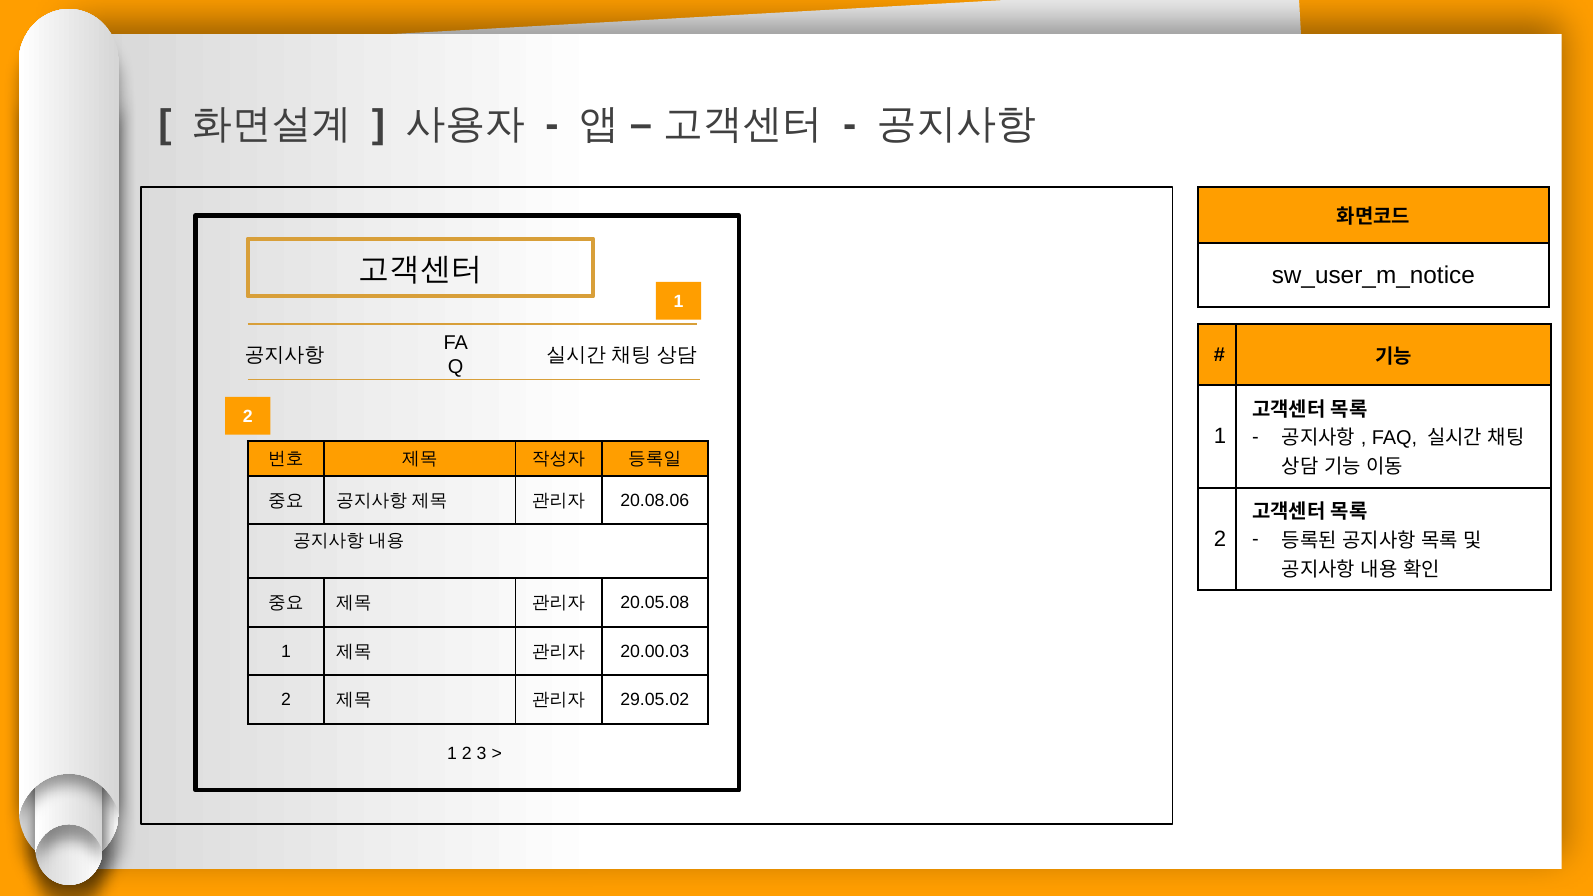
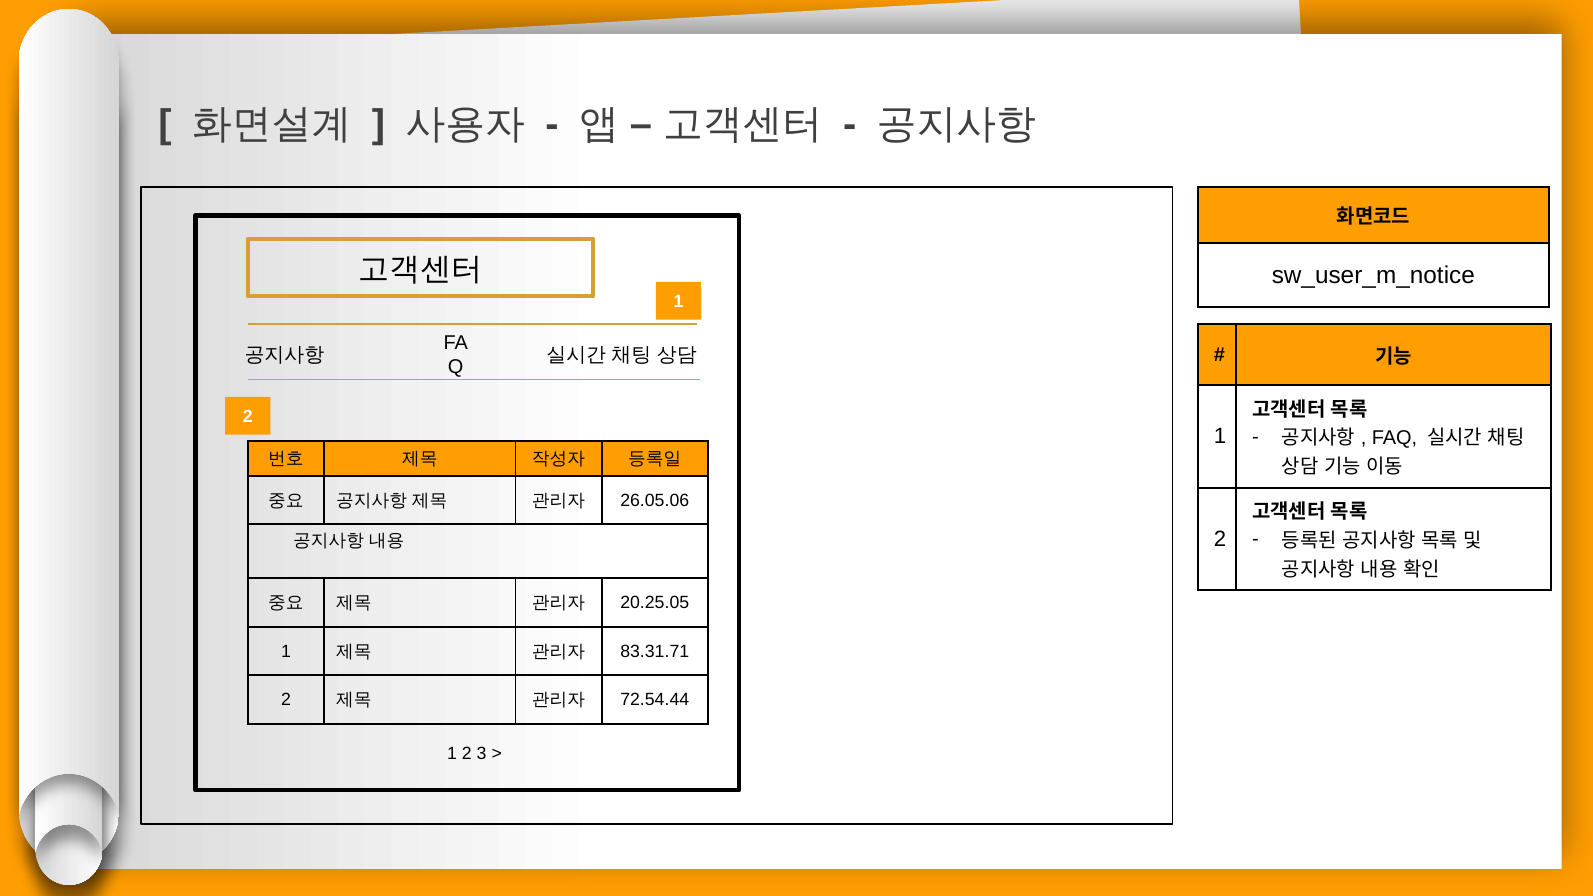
20.08.06: 20.08.06 -> 26.05.06 (655, 500)
20.05.08: 20.05.08 -> 20.25.05 (655, 603)
20.00.03: 20.00.03 -> 83.31.71 (655, 651)
29.05.02: 29.05.02 -> 72.54.44 (655, 700)
